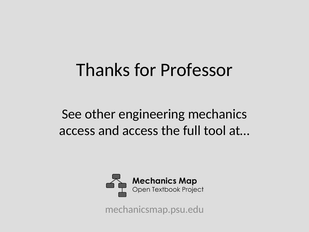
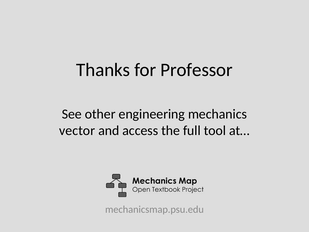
access: access -> vector (77, 130)
